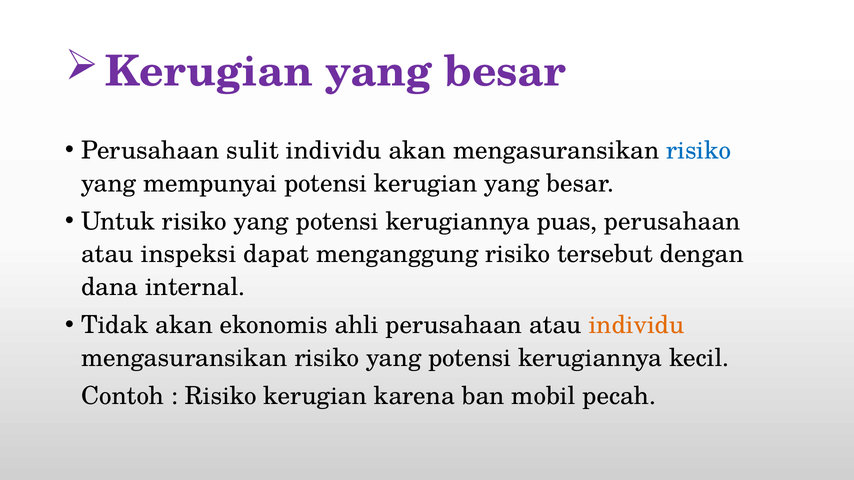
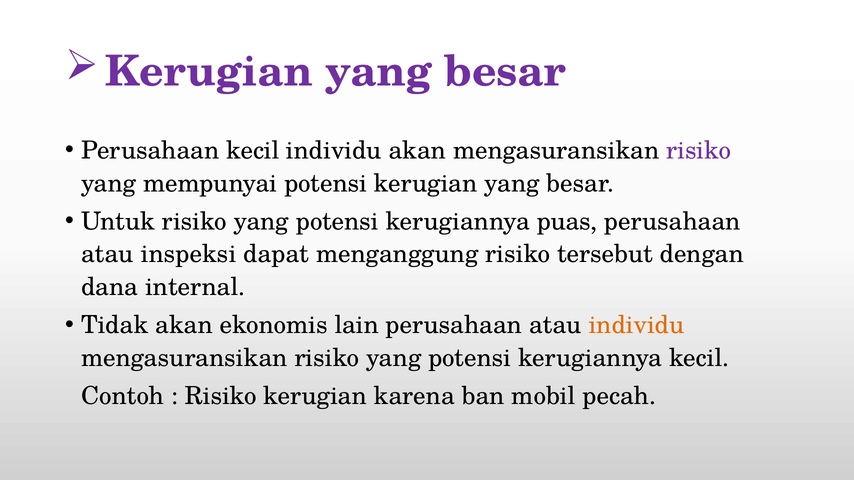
Perusahaan sulit: sulit -> kecil (253, 151)
risiko colour: blue -> purple (699, 151)
ahli: ahli -> lain (357, 325)
